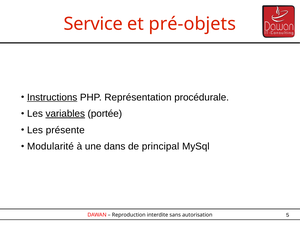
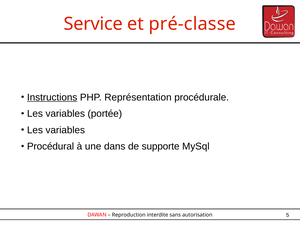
pré-objets: pré-objets -> pré-classe (192, 24)
variables underline: present -> none (65, 114)
présente: présente -> variables (65, 130)
Modularité: Modularité -> Procédural (51, 146)
principal: principal -> supporte (161, 146)
